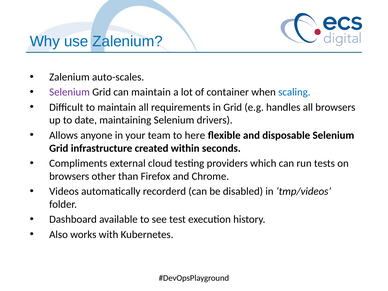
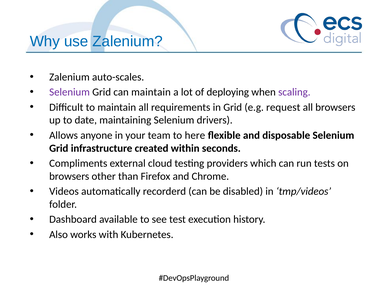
container: container -> deploying (228, 92)
scaling colour: blue -> purple (294, 92)
handles: handles -> request (283, 107)
